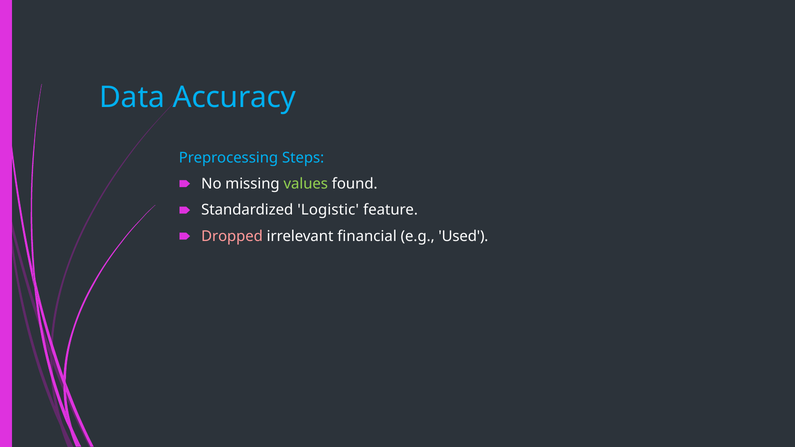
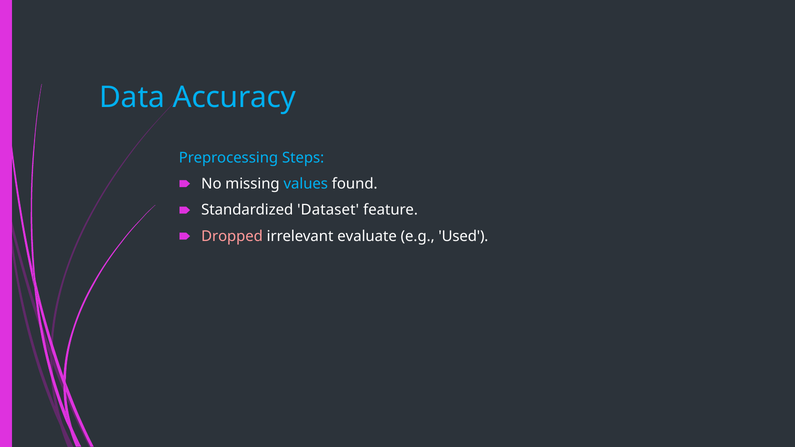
values colour: light green -> light blue (306, 184)
Logistic: Logistic -> Dataset (328, 210)
financial: financial -> evaluate (367, 236)
